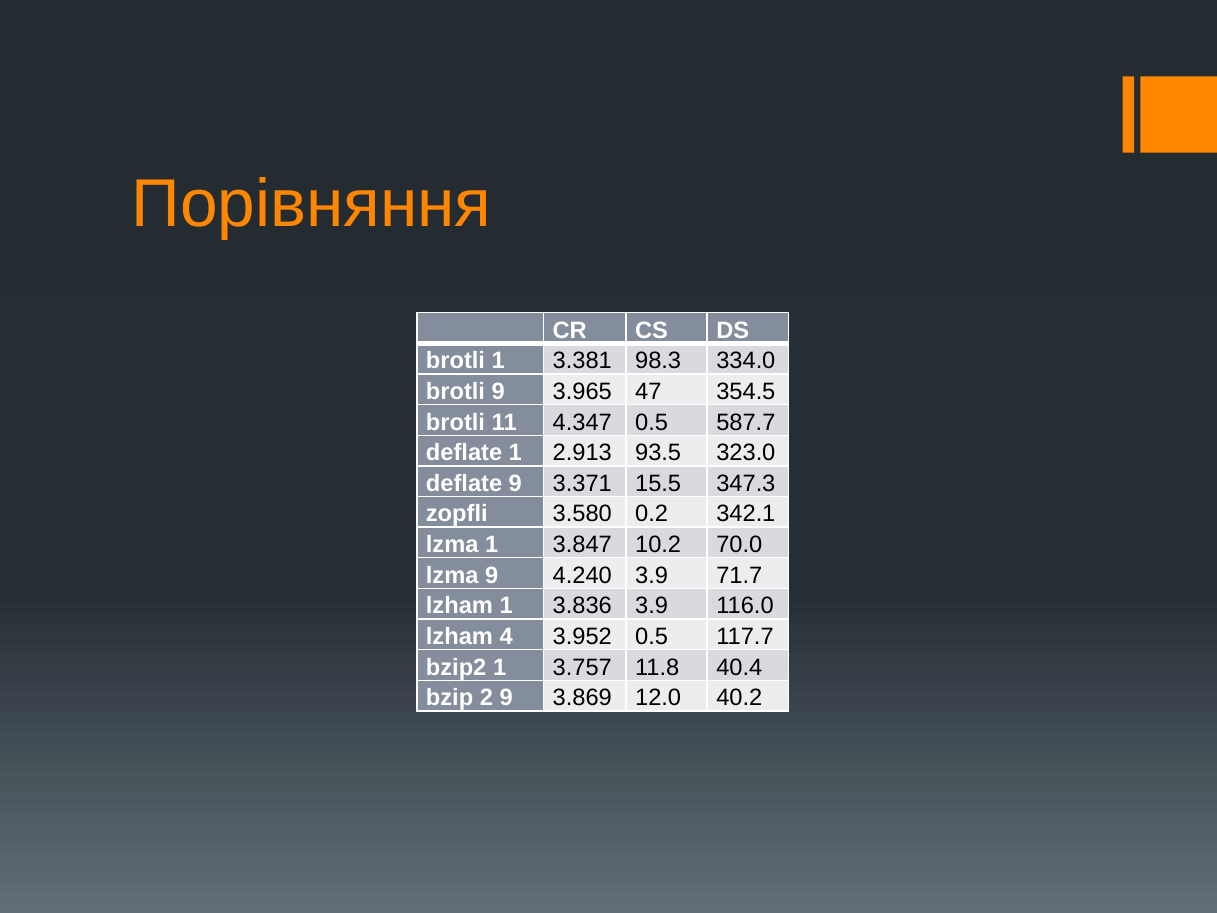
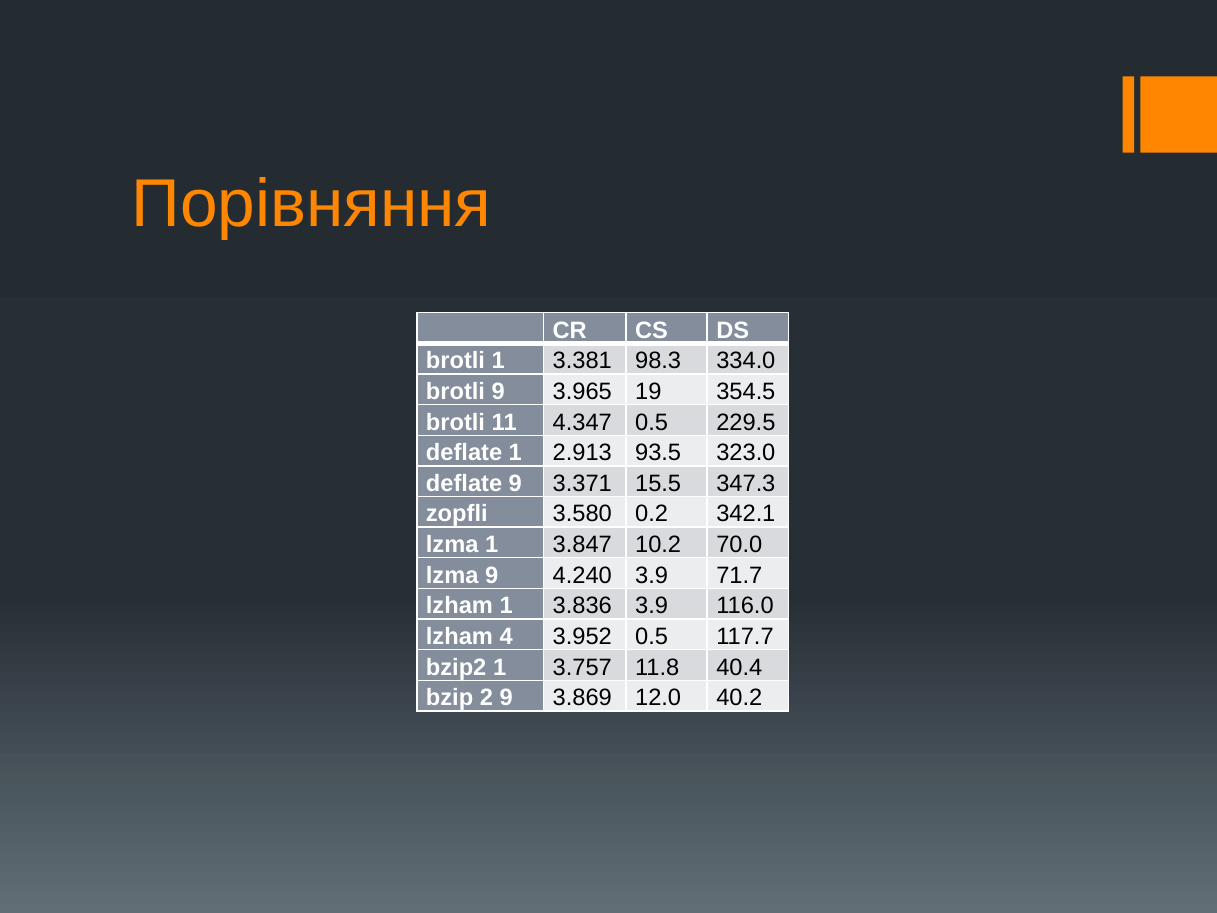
47: 47 -> 19 (648, 392)
587.7: 587.7 -> 229.5 (746, 422)
